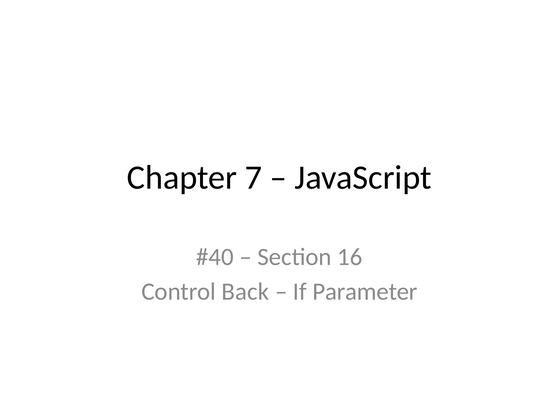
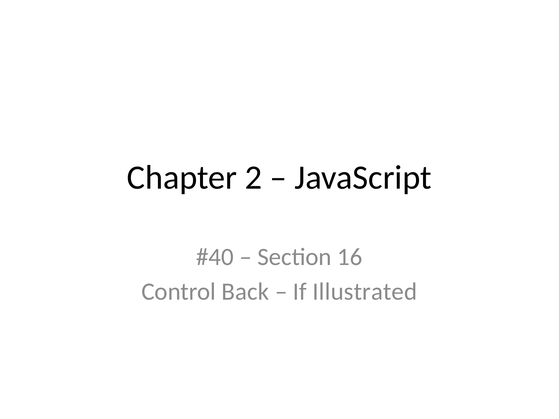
7: 7 -> 2 (254, 178)
Parameter: Parameter -> Illustrated (365, 292)
